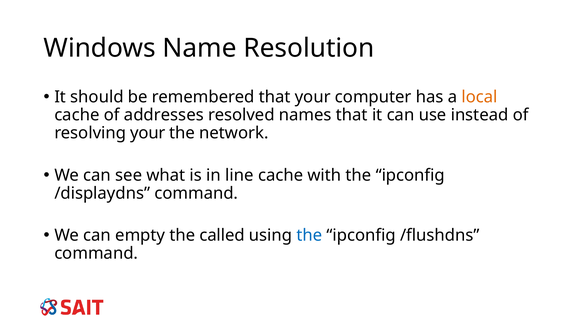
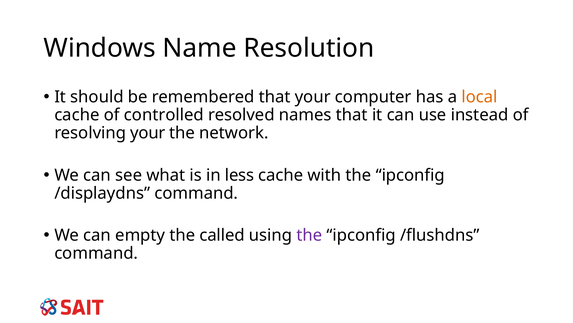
addresses: addresses -> controlled (164, 115)
line: line -> less (240, 175)
the colour: blue -> purple (309, 235)
